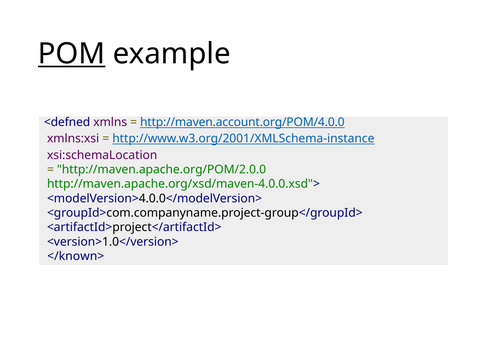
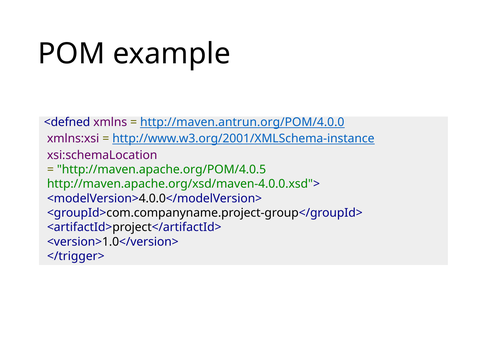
POM underline: present -> none (72, 54)
http://maven.account.org/POM/4.0.0: http://maven.account.org/POM/4.0.0 -> http://maven.antrun.org/POM/4.0.0 (242, 122)
http://maven.apache.org/POM/2.0.0: http://maven.apache.org/POM/2.0.0 -> http://maven.apache.org/POM/4.0.5 (162, 169)
</known>: </known> -> </trigger> (76, 256)
